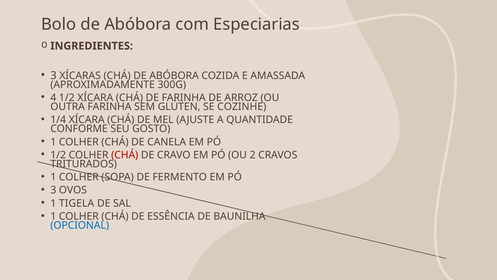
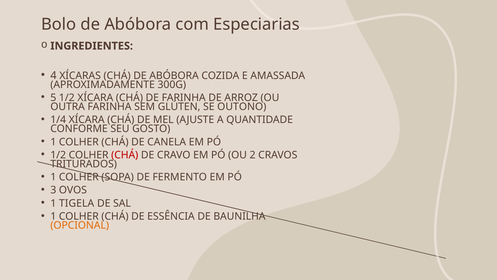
3: 3 -> 4 (53, 75)
4: 4 -> 5 (53, 98)
COZINHE: COZINHE -> OUTONO (242, 107)
OPCIONAL colour: blue -> orange (80, 225)
